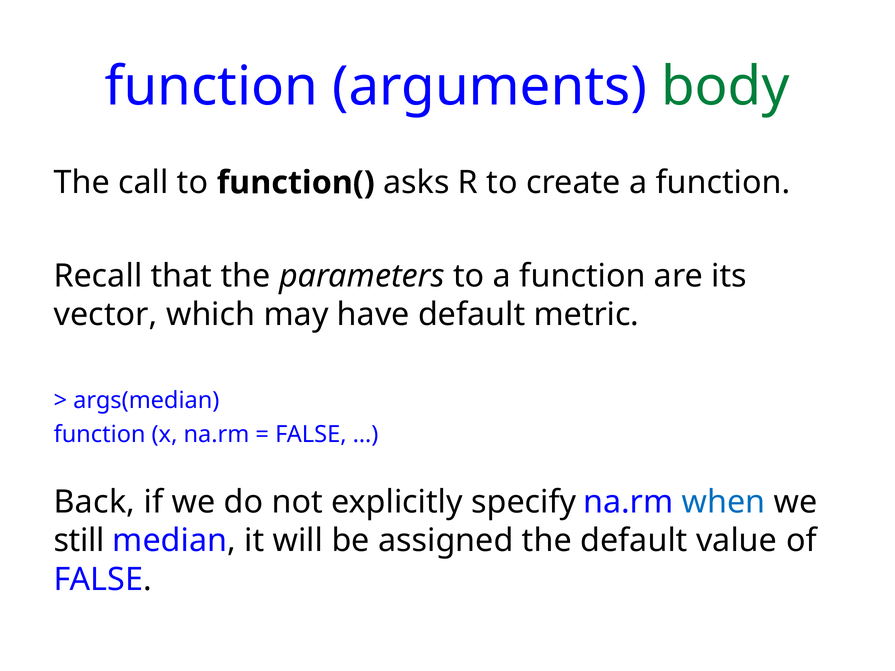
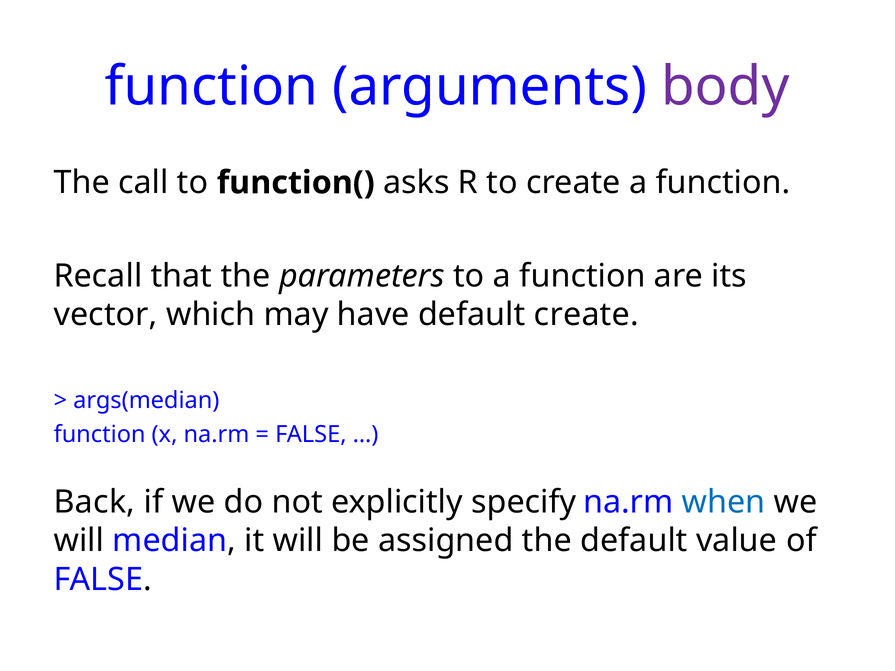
body colour: green -> purple (725, 87)
default metric: metric -> create (586, 315)
still: still -> will (79, 541)
